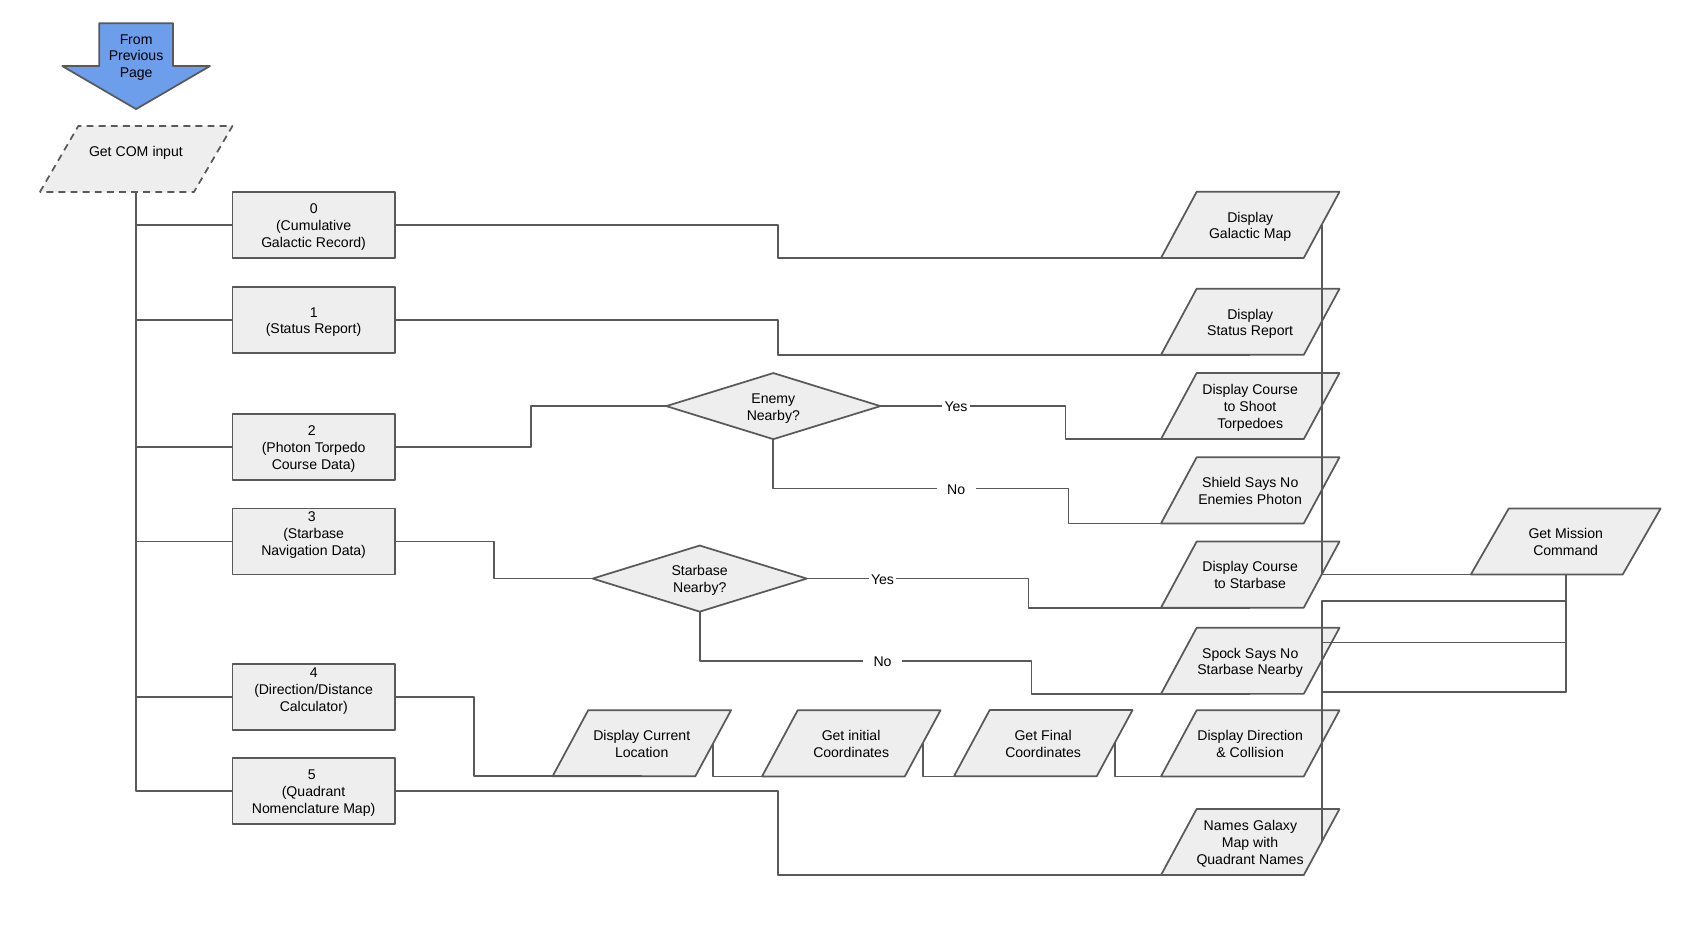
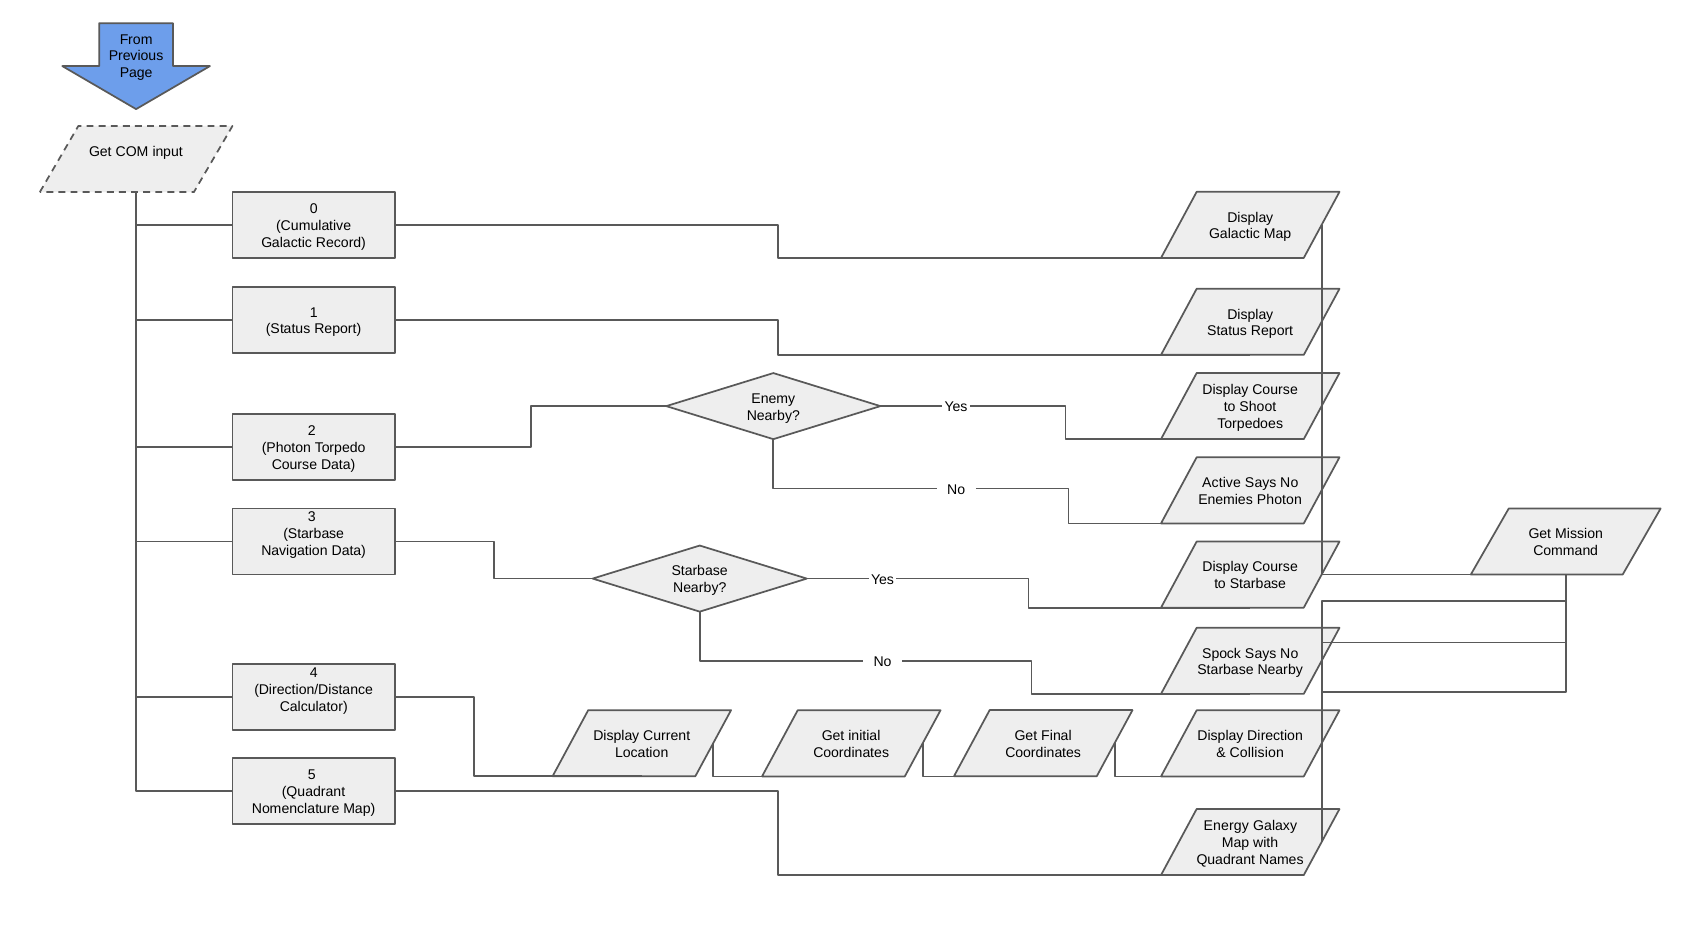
Shield: Shield -> Active (1222, 483)
Names: Names -> Energy (1226, 826)
